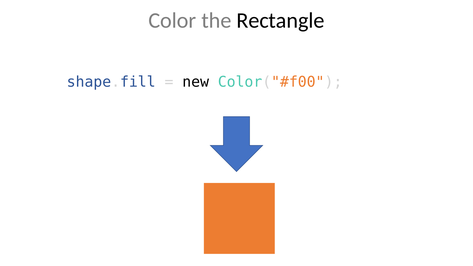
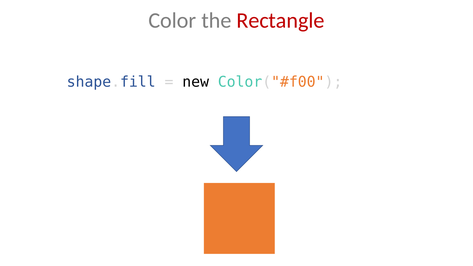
Rectangle colour: black -> red (280, 21)
